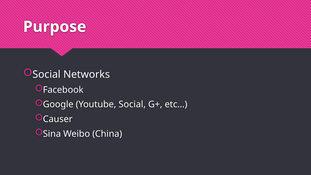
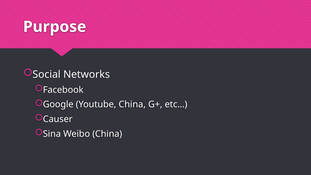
Youtube Social: Social -> China (132, 104)
